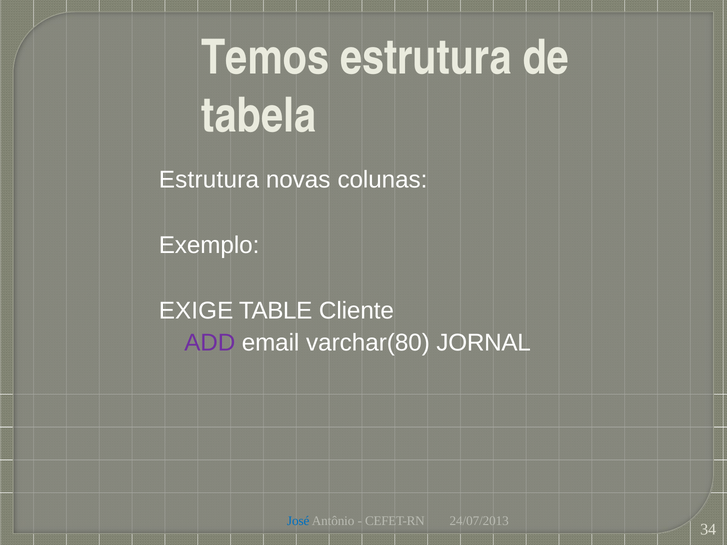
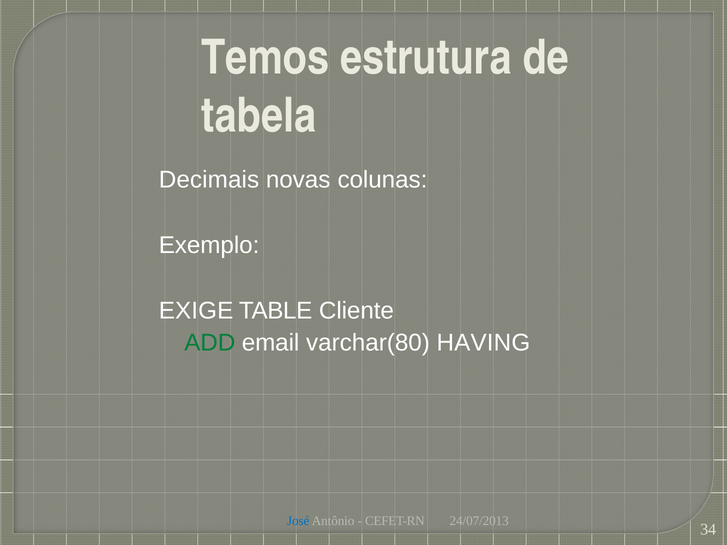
Estrutura: Estrutura -> Decimais (209, 180)
ADD colour: purple -> green (210, 343)
JORNAL: JORNAL -> HAVING (483, 343)
